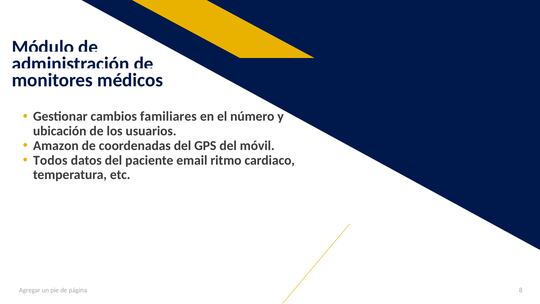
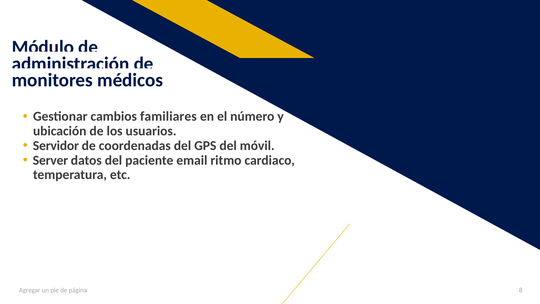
Amazon: Amazon -> Servidor (56, 146)
Todos: Todos -> Server (50, 160)
